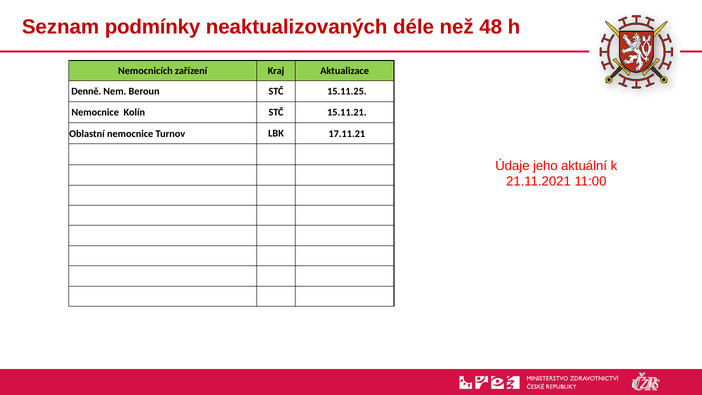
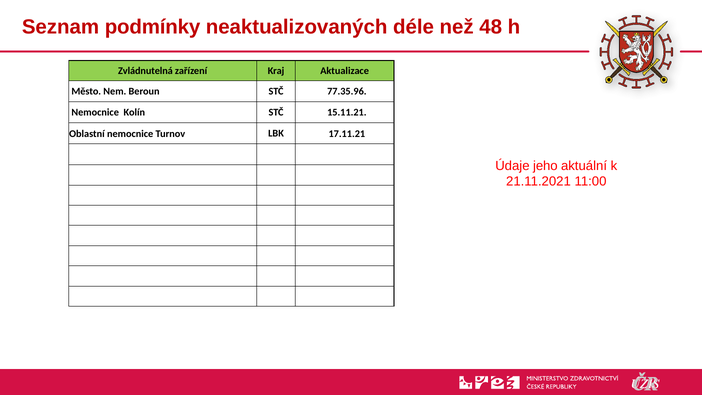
Nemocnicích: Nemocnicích -> Zvládnutelná (145, 71)
Denně: Denně -> Město (86, 92)
15.11.25: 15.11.25 -> 77.35.96 (347, 92)
